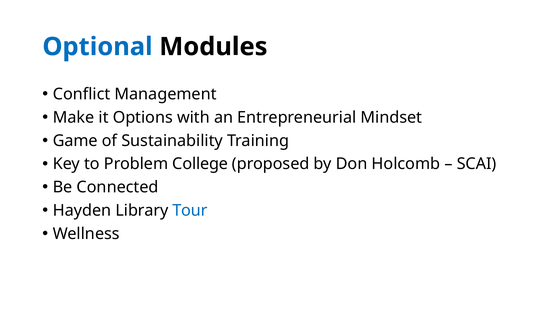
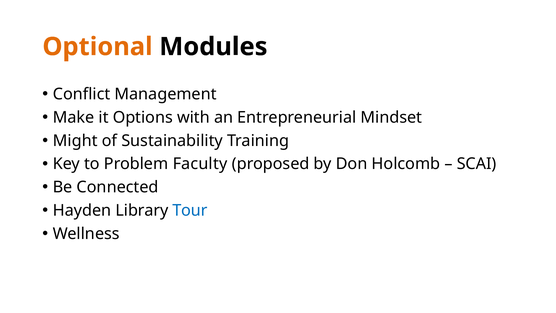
Optional colour: blue -> orange (98, 47)
Game: Game -> Might (75, 141)
College: College -> Faculty (200, 164)
